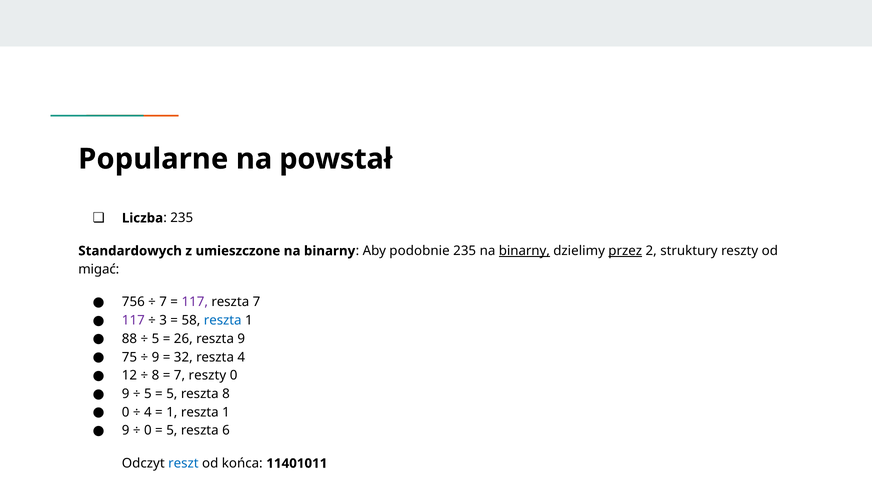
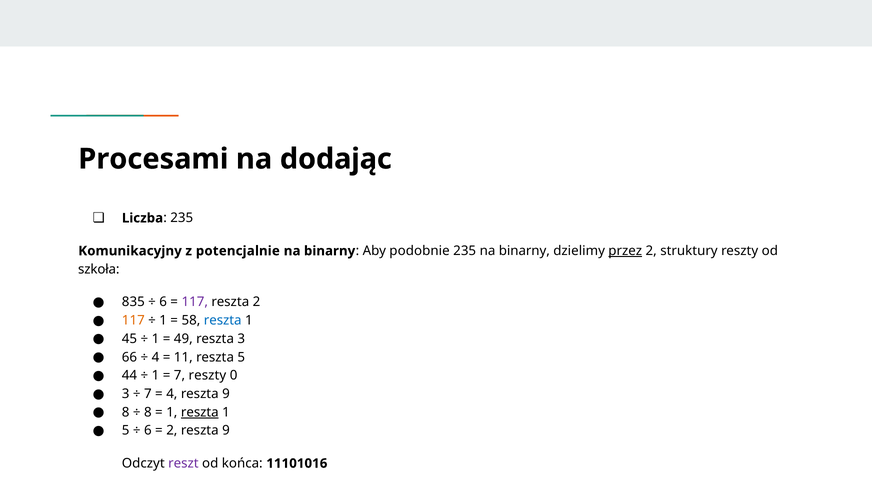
Popularne: Popularne -> Procesami (153, 159)
powstał: powstał -> dodając (336, 159)
Standardowych: Standardowych -> Komunikacyjny (130, 251)
umieszczone: umieszczone -> potencjalnie (238, 251)
binarny underline: present -> none (524, 251)
migać: migać -> szkoła (99, 270)
756: 756 -> 835 (133, 302)
7: 7 -> 6 (163, 302)
reszta 7: 7 -> 2 (256, 302)
117 colour: purple -> orange (133, 321)
3: 3 -> 1 (163, 321)
88: 88 -> 45 (129, 339)
5: 5 -> 1 (155, 339)
26: 26 -> 49 (183, 339)
reszta 9: 9 -> 3 (241, 339)
75: 75 -> 66 (129, 358)
9: 9 -> 4 (155, 358)
32: 32 -> 11 (183, 358)
reszta 4: 4 -> 5 (241, 358)
12: 12 -> 44 (129, 376)
8: 8 -> 1 (155, 376)
9: 9 -> 3 (126, 394)
5: 5 -> 7 (148, 394)
5: 5 -> 4 (172, 394)
8: 8 -> 9 (226, 394)
0: 0 -> 8 (126, 413)
4: 4 -> 8 (148, 413)
reszta underline: none -> present (200, 413)
9: 9 -> 5 (126, 431)
0: 0 -> 6 (148, 431)
5: 5 -> 2 (172, 431)
6: 6 -> 9 (226, 431)
reszt colour: blue -> purple (183, 464)
11401011: 11401011 -> 11101016 (297, 464)
